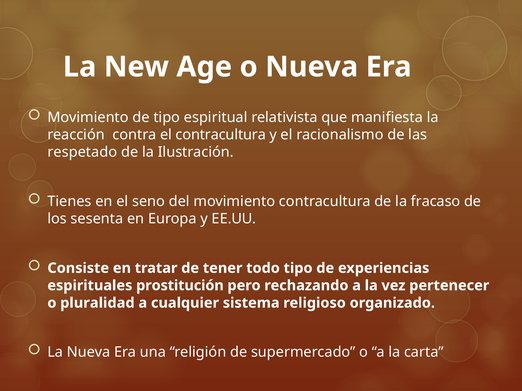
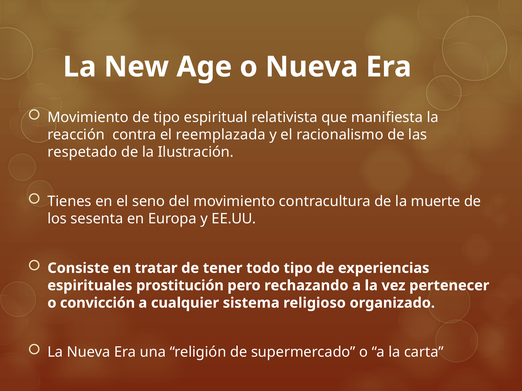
el contracultura: contracultura -> reemplazada (221, 135)
fracaso: fracaso -> muerte (436, 202)
pluralidad: pluralidad -> convicción (98, 303)
